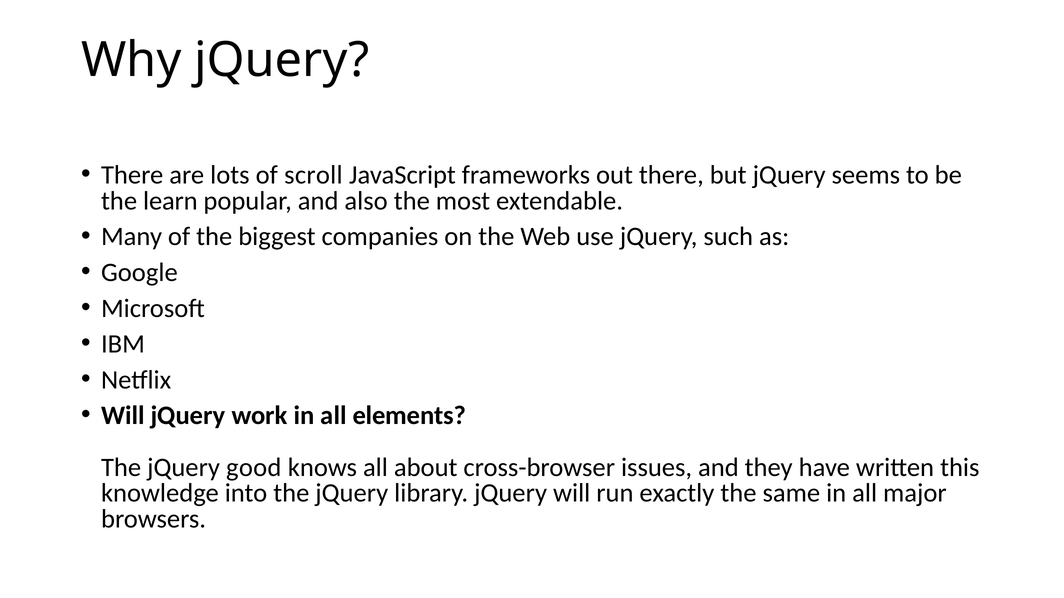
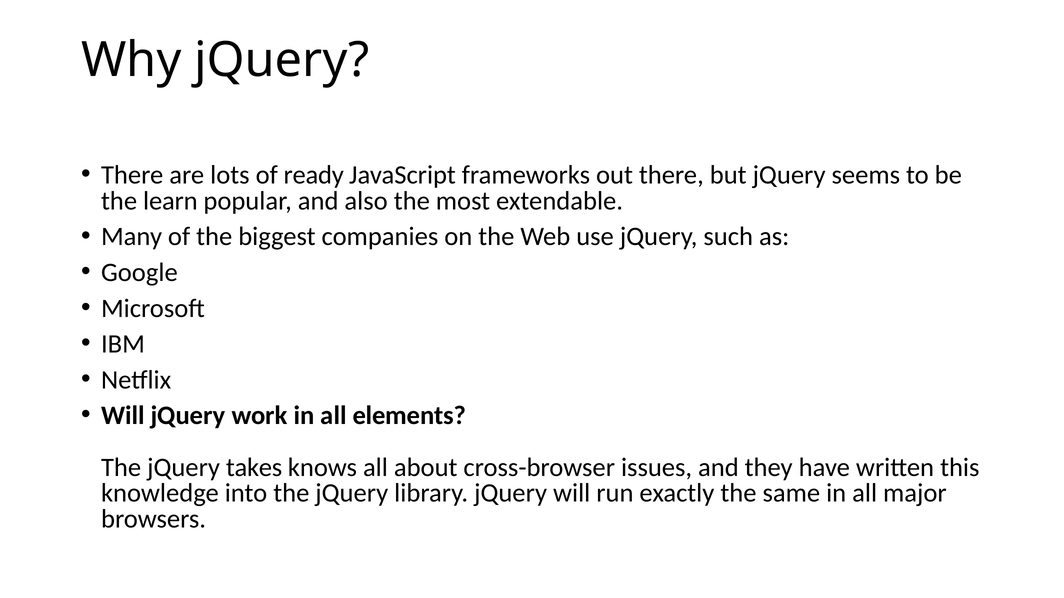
scroll: scroll -> ready (314, 175)
good: good -> takes (254, 468)
